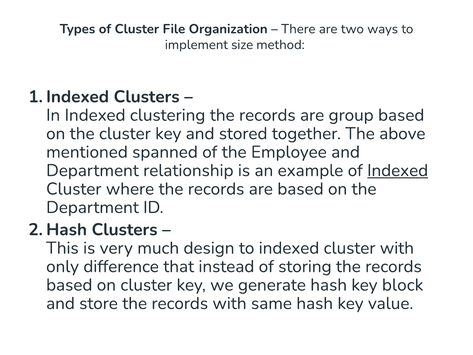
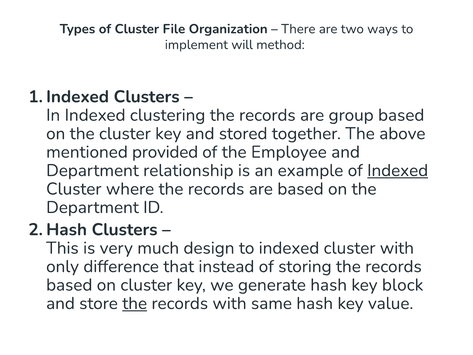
size: size -> will (242, 45)
spanned: spanned -> provided (165, 152)
the underline: none -> present (135, 303)
